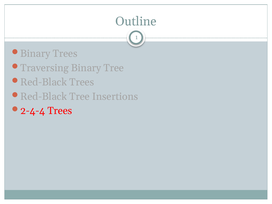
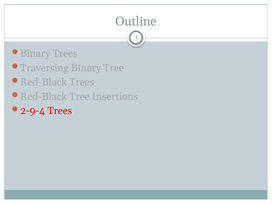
2-4-4: 2-4-4 -> 2-9-4 (33, 111)
